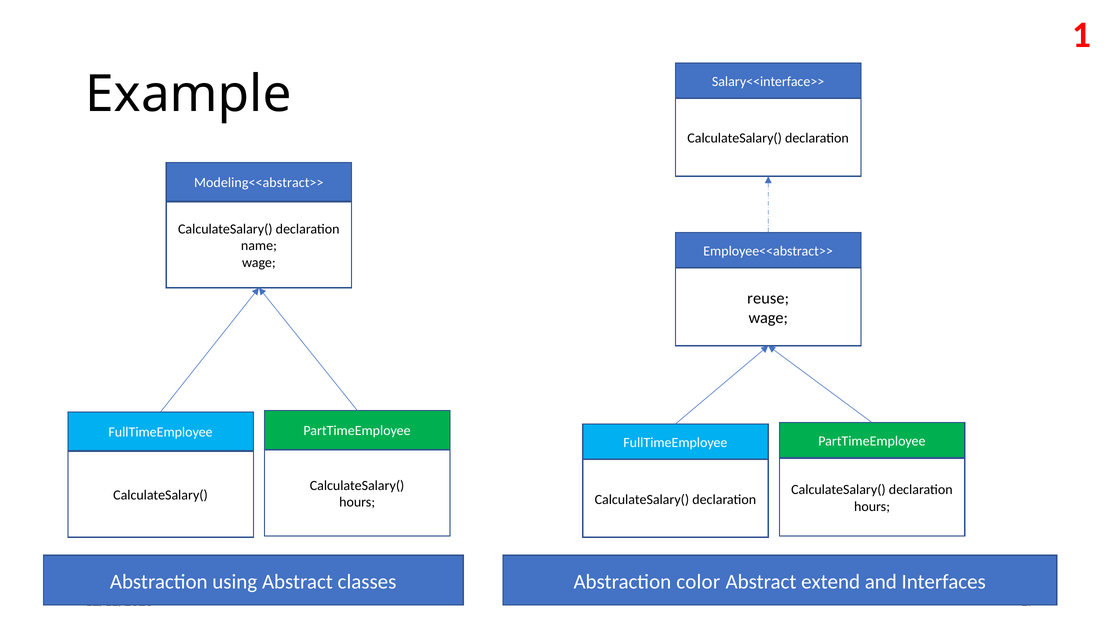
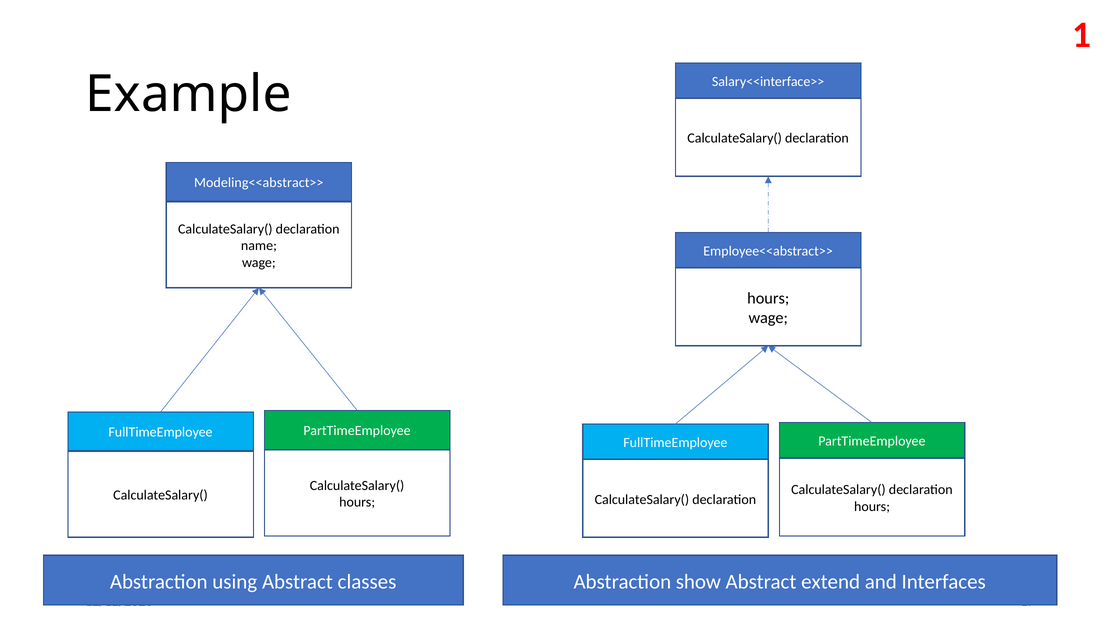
reuse: reuse -> hours (768, 298)
color: color -> show (698, 582)
